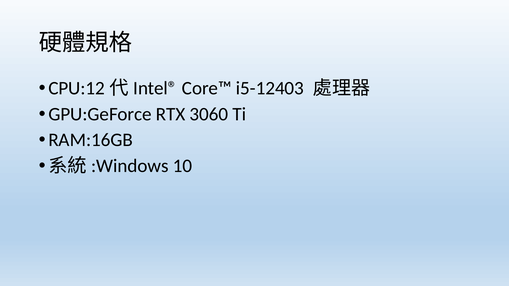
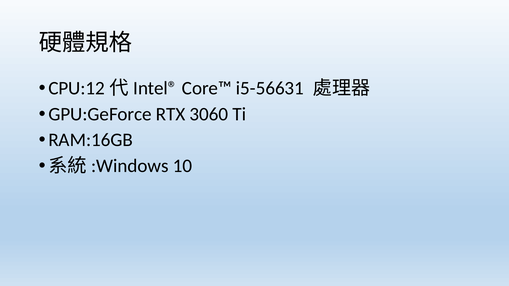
i5-12403: i5-12403 -> i5-56631 (270, 88)
